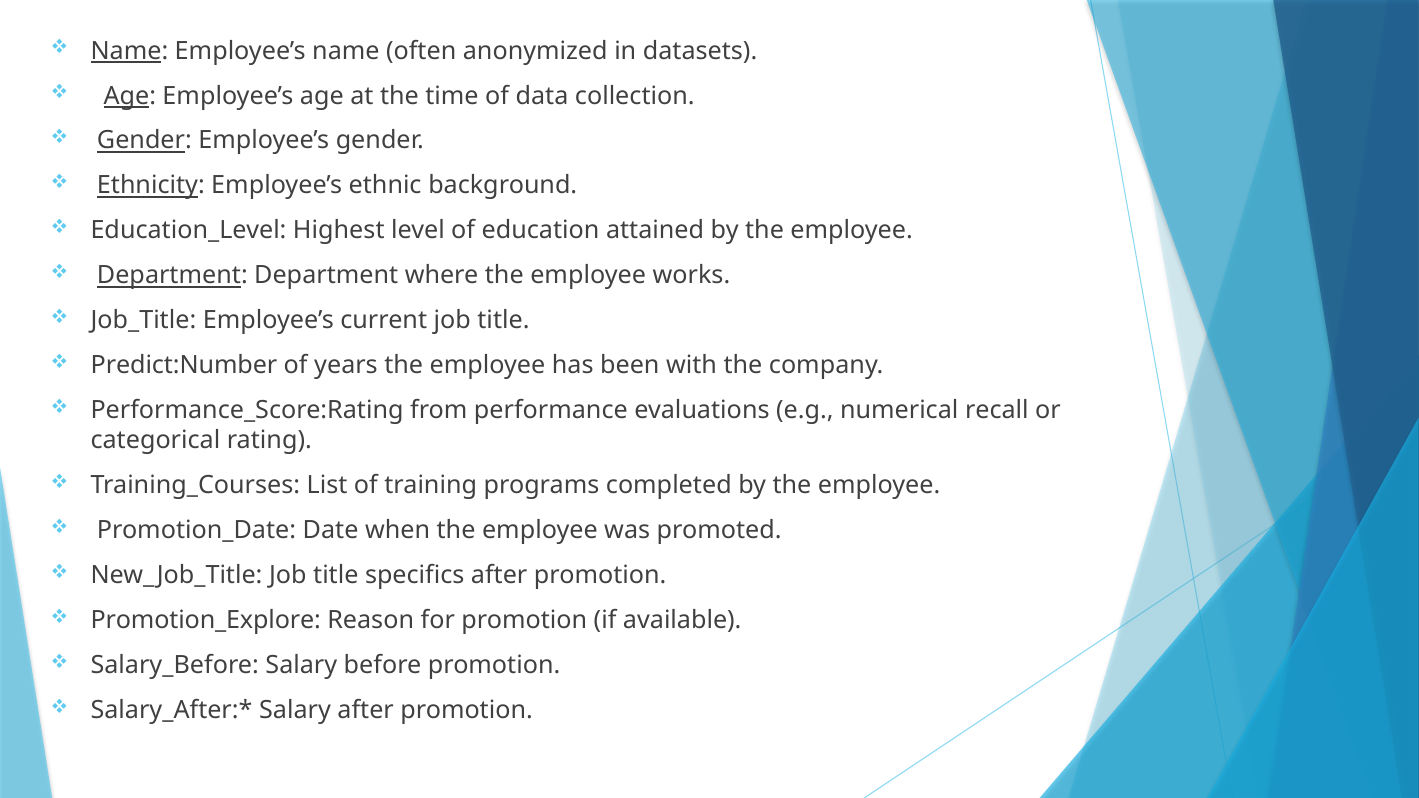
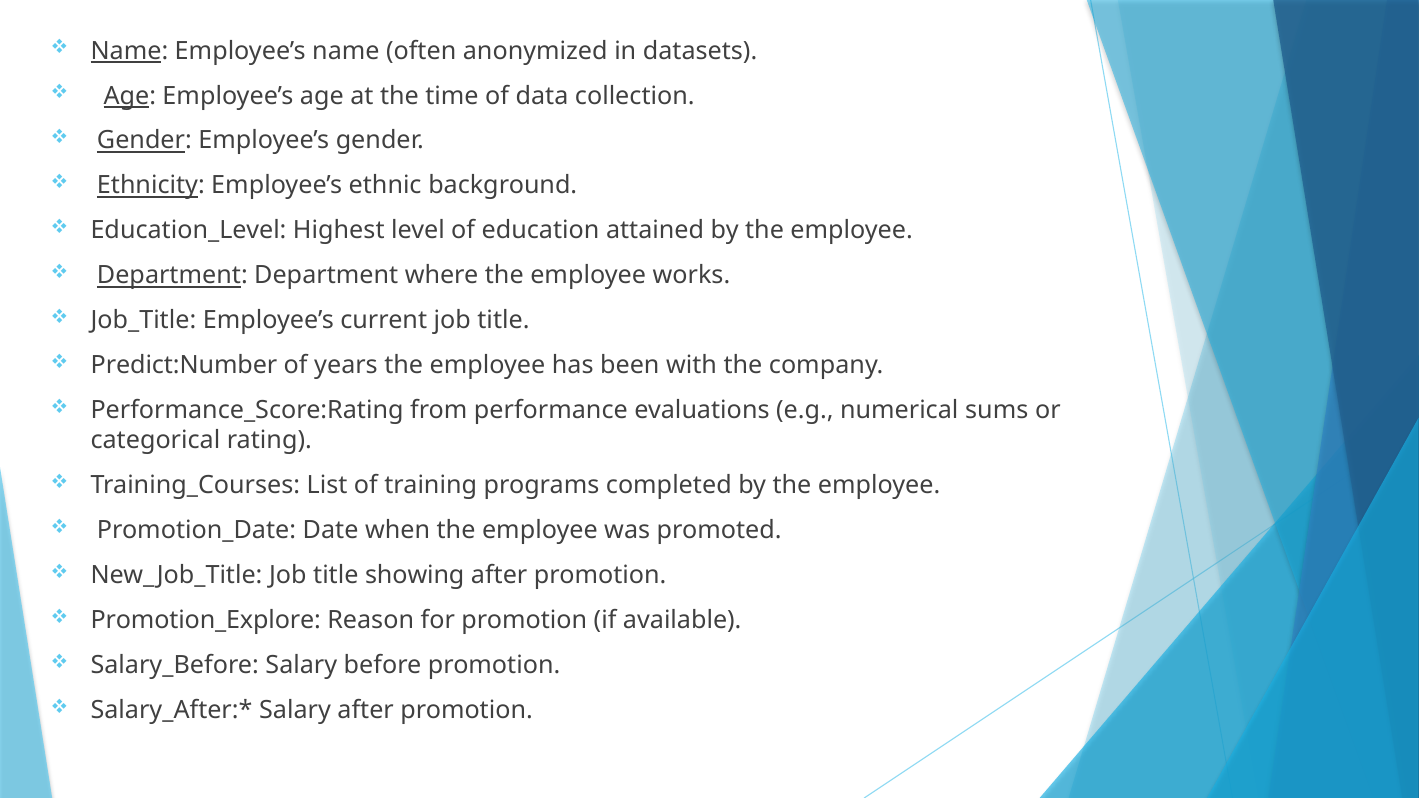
recall: recall -> sums (997, 410)
specifics: specifics -> showing (415, 575)
